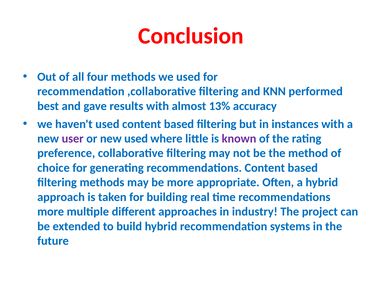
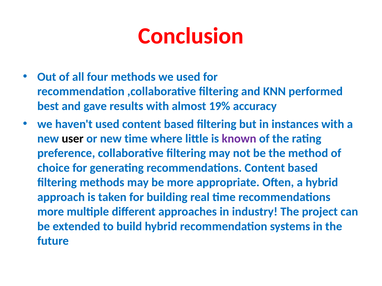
13%: 13% -> 19% (220, 106)
user colour: purple -> black (73, 139)
new used: used -> time (136, 139)
